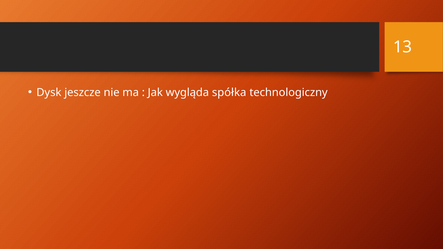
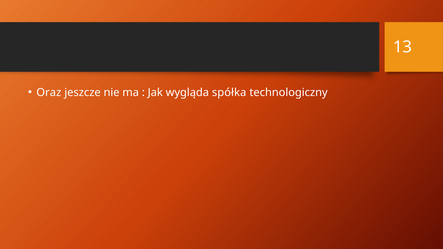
Dysk: Dysk -> Oraz (49, 92)
